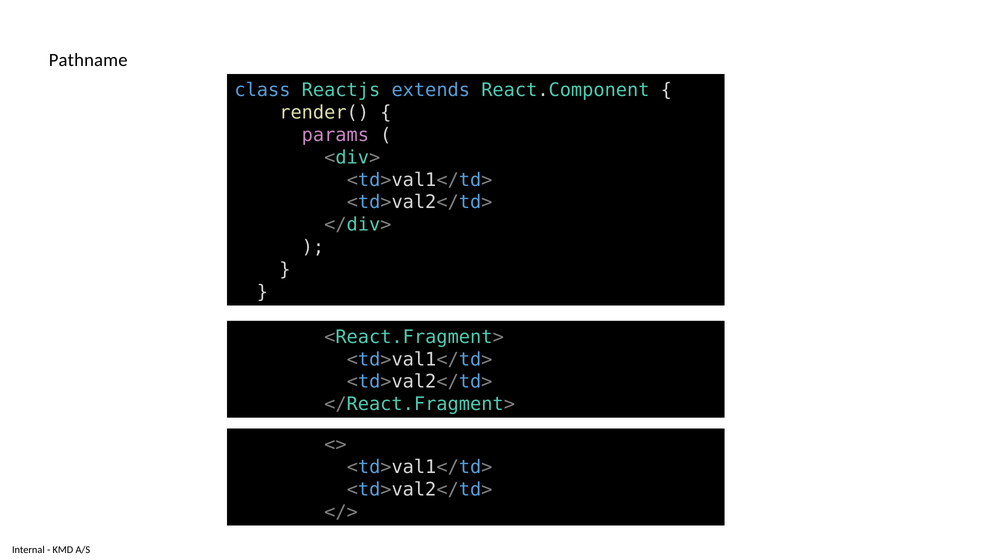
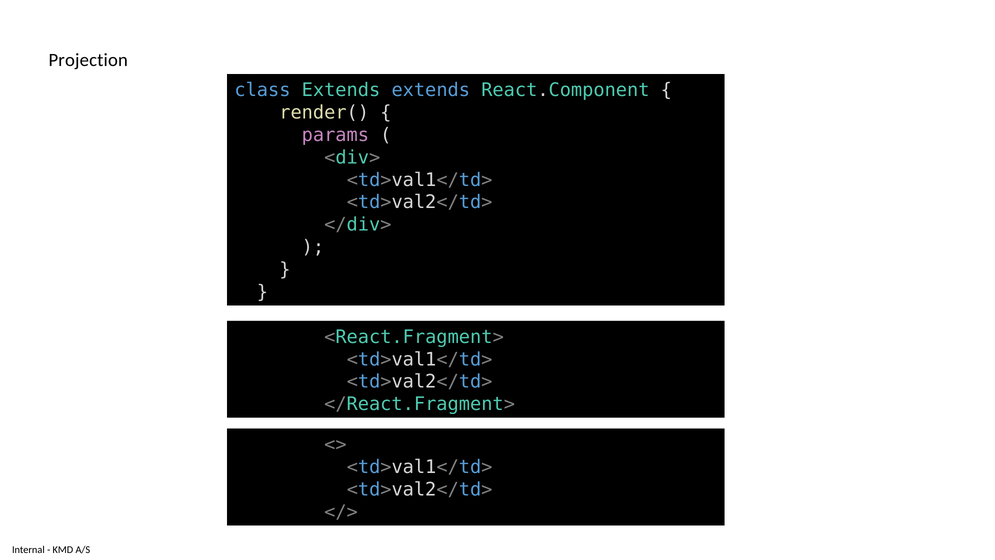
Pathname: Pathname -> Projection (88, 60)
class Reactjs: Reactjs -> Extends (341, 90)
